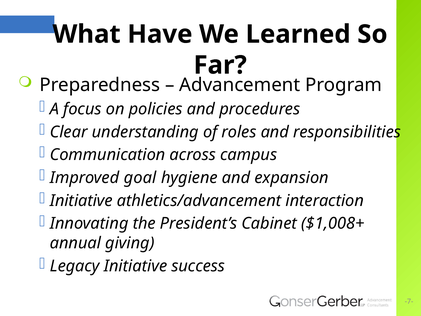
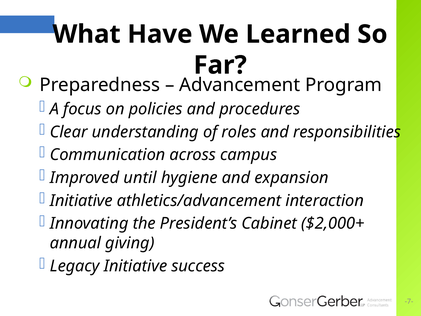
goal: goal -> until (140, 178)
$1,008+: $1,008+ -> $2,000+ (333, 223)
